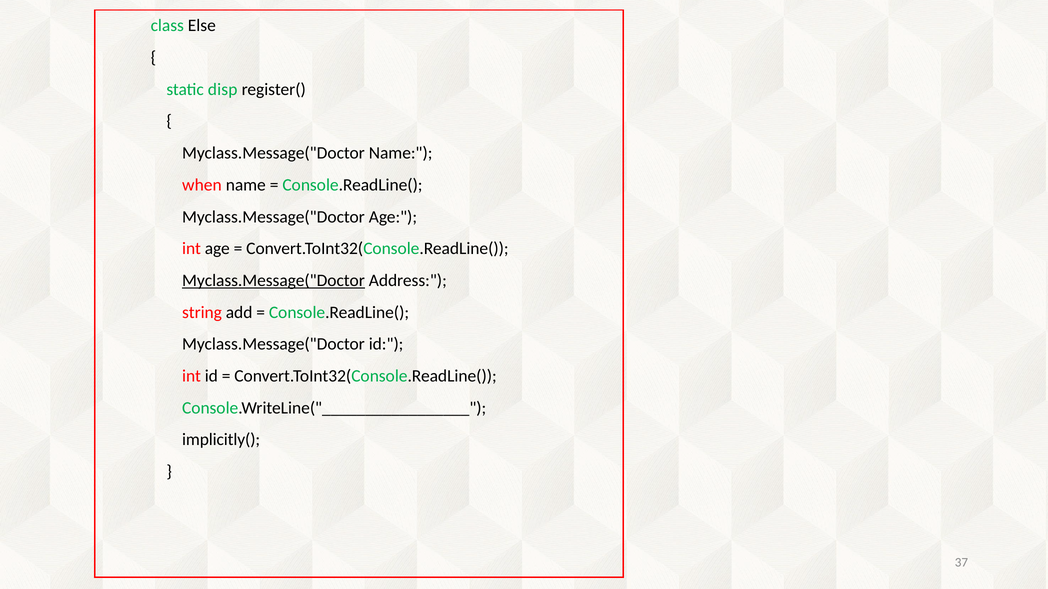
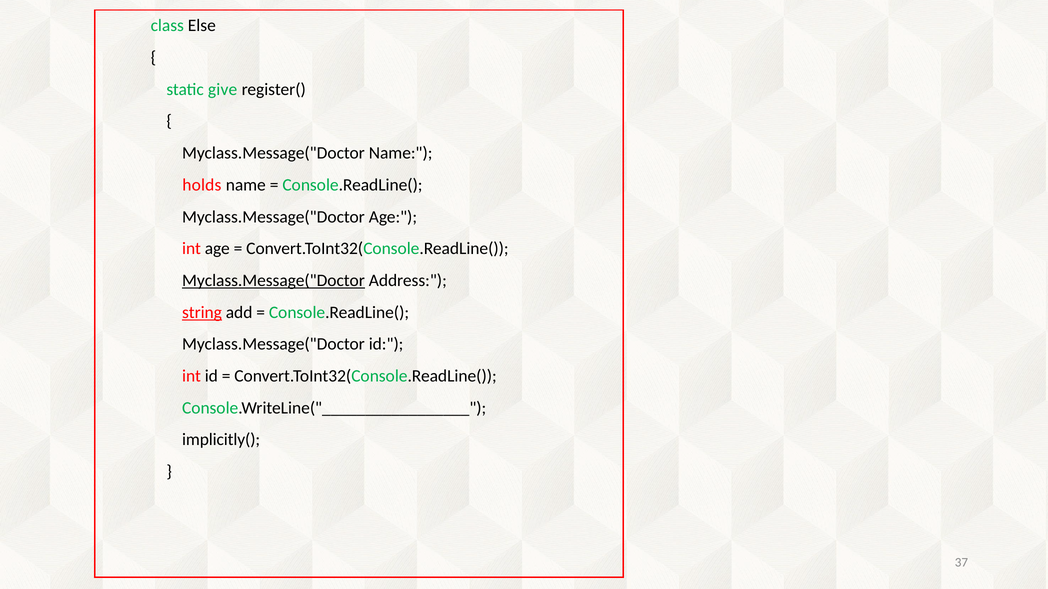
disp: disp -> give (223, 89)
when: when -> holds (202, 185)
string underline: none -> present (202, 313)
